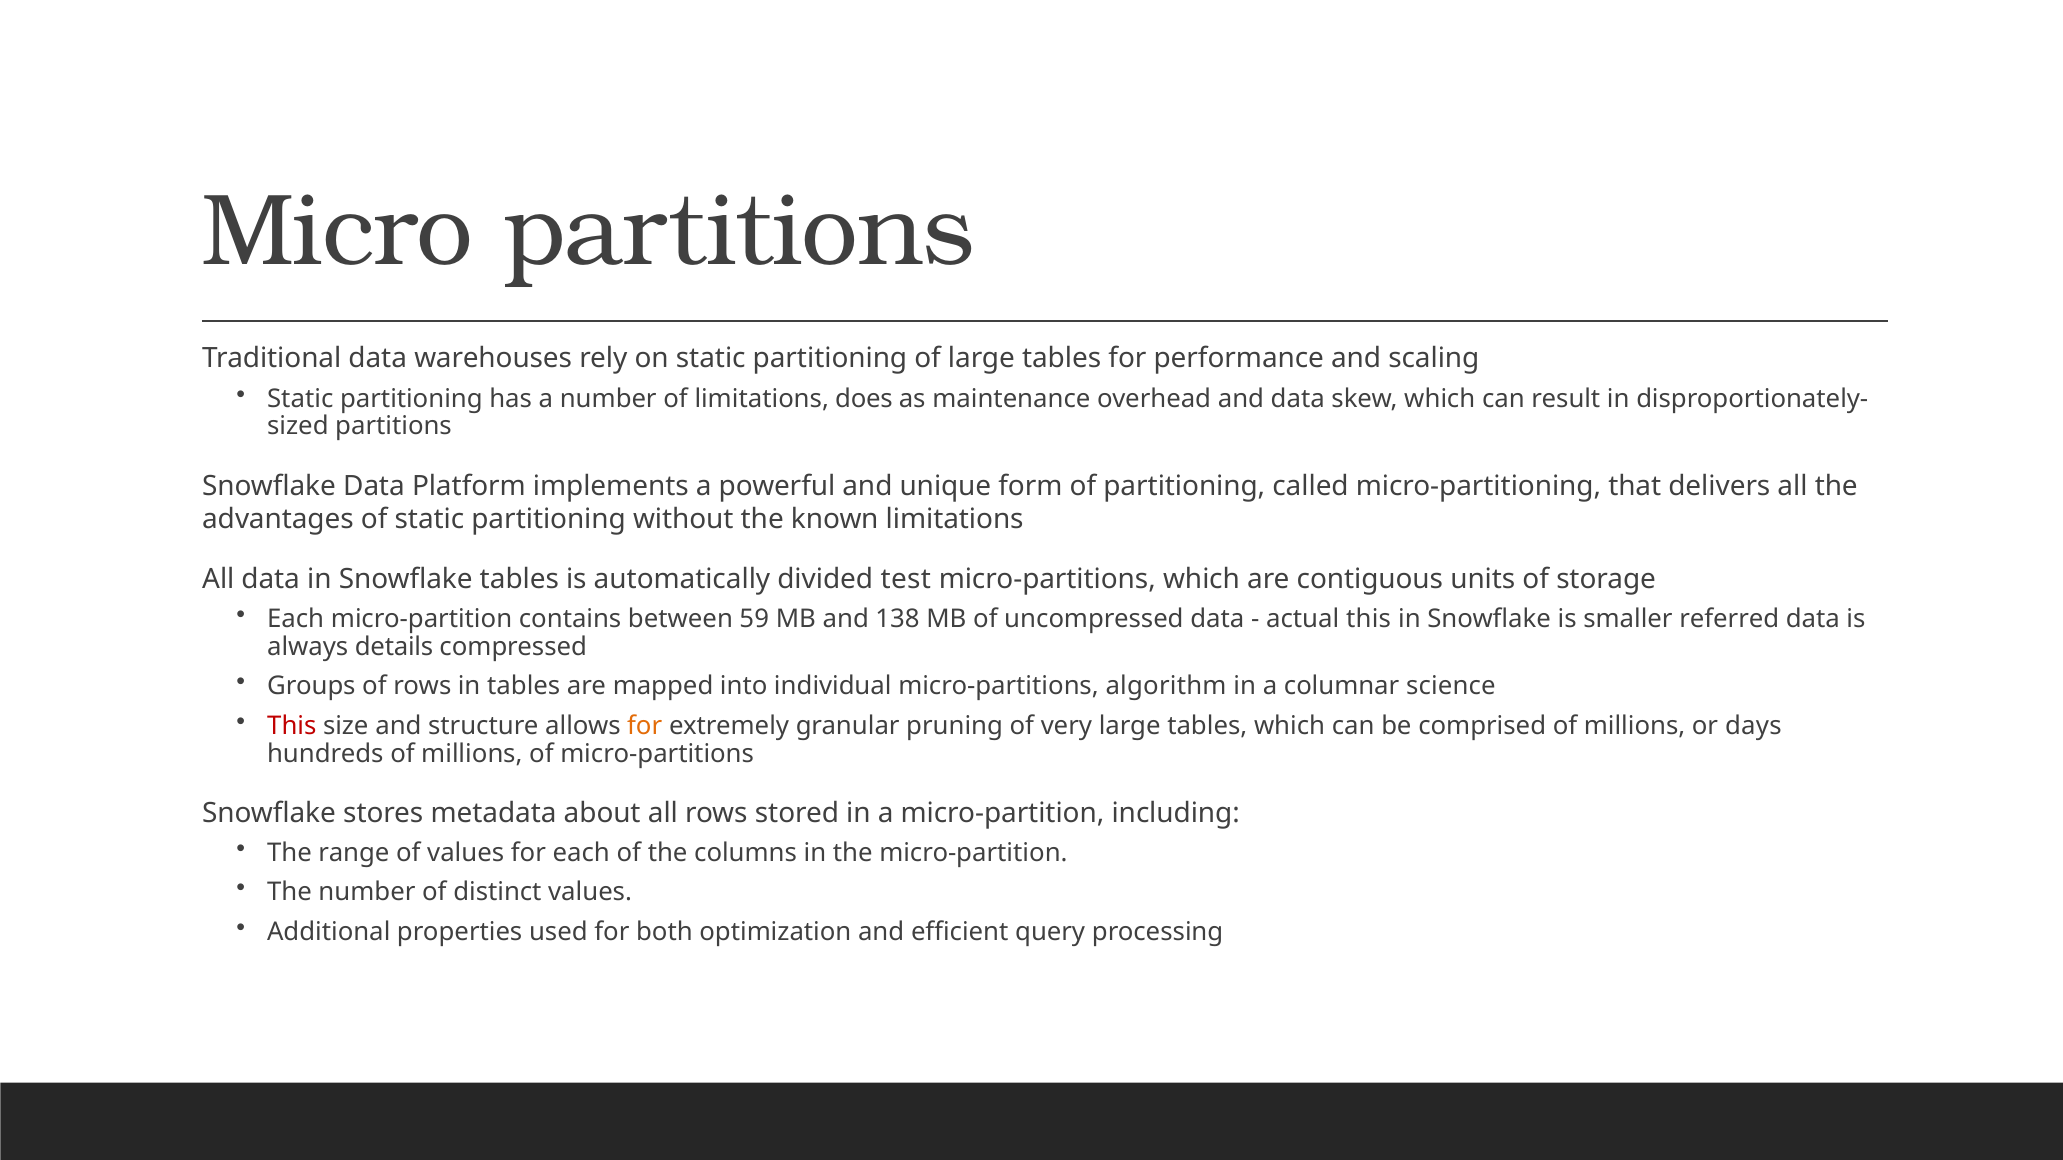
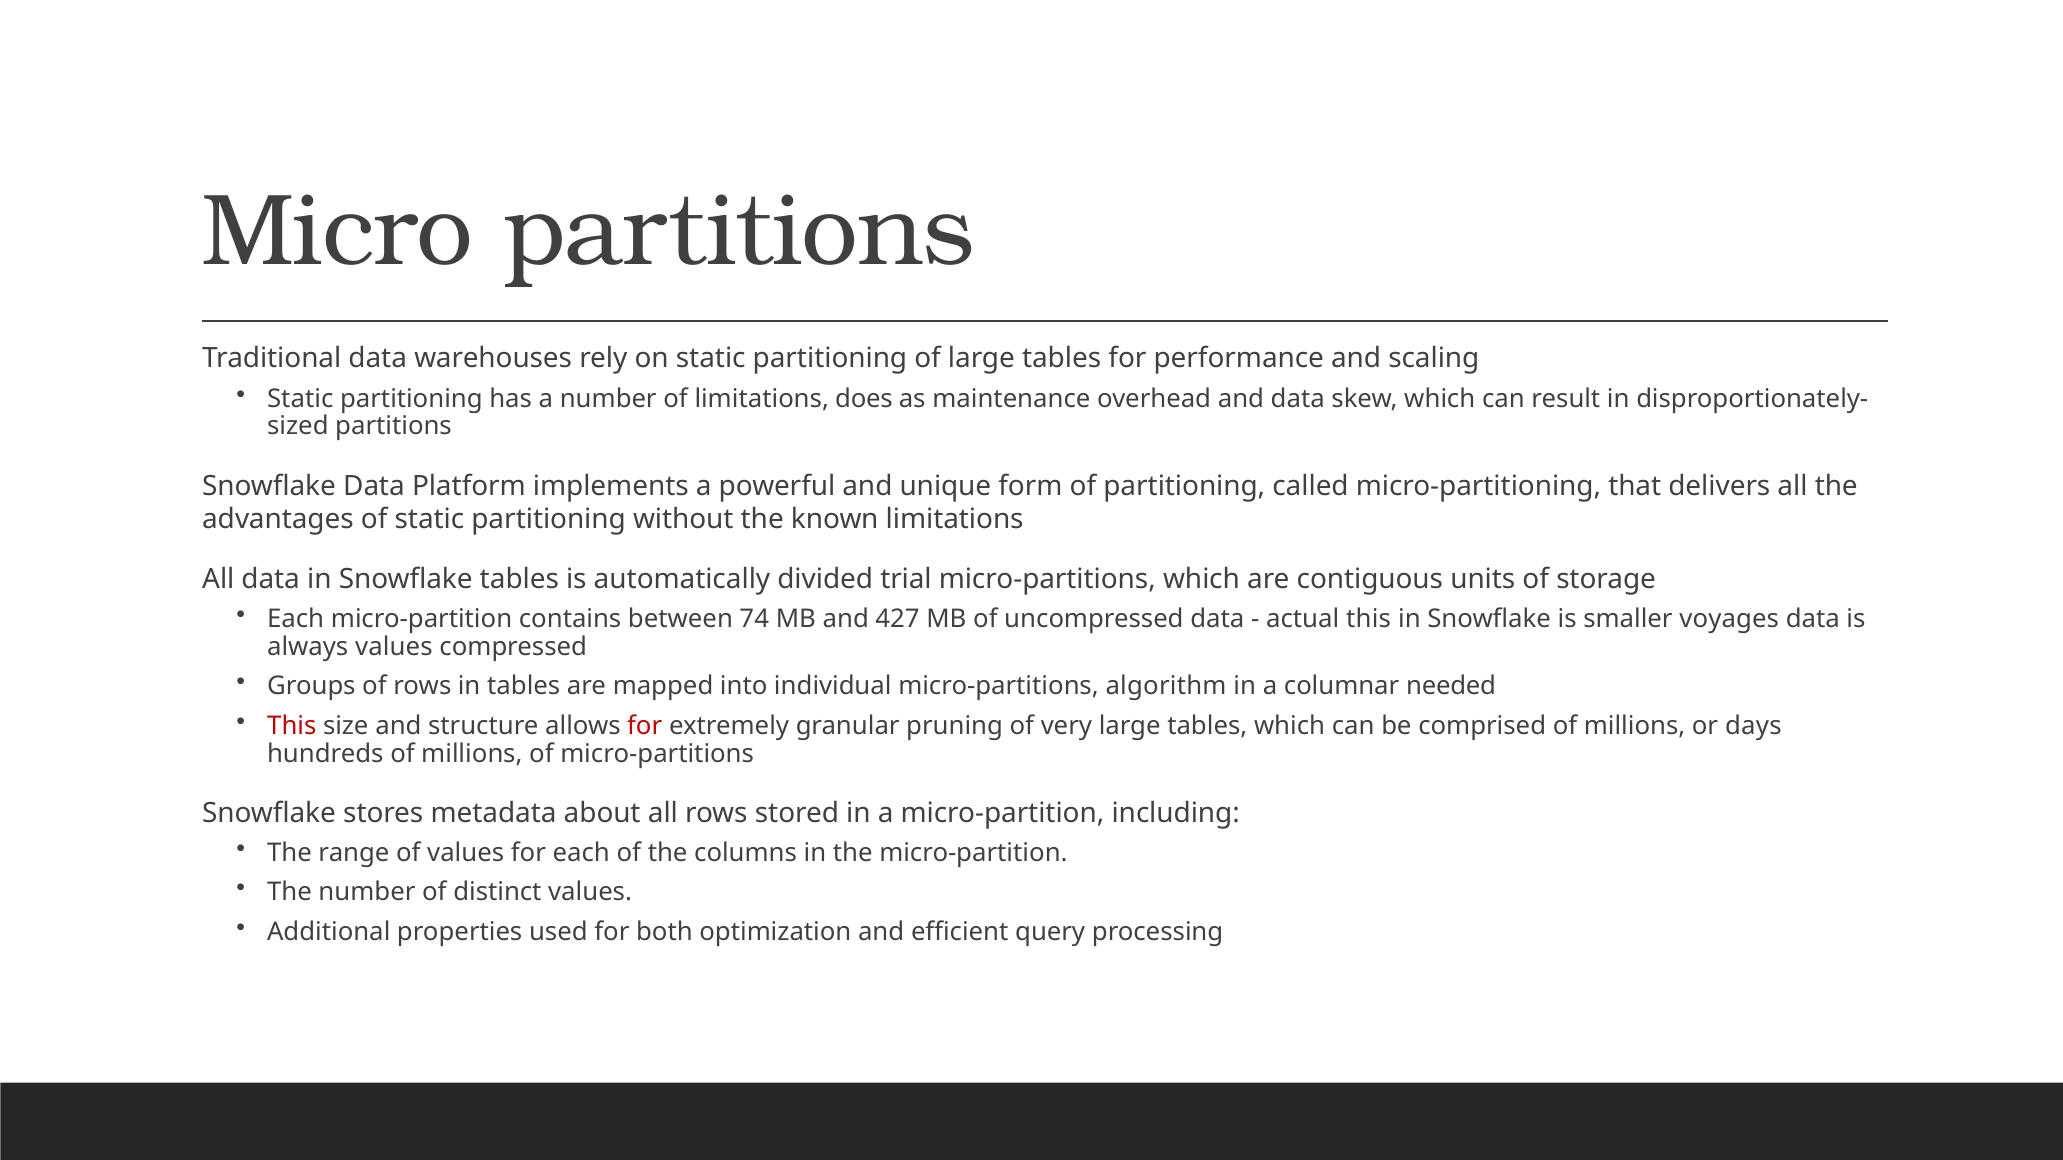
test: test -> trial (906, 580)
59: 59 -> 74 (754, 619)
138: 138 -> 427 (898, 619)
referred: referred -> voyages (1729, 619)
always details: details -> values (394, 647)
science: science -> needed (1451, 687)
for colour: orange -> red (645, 726)
